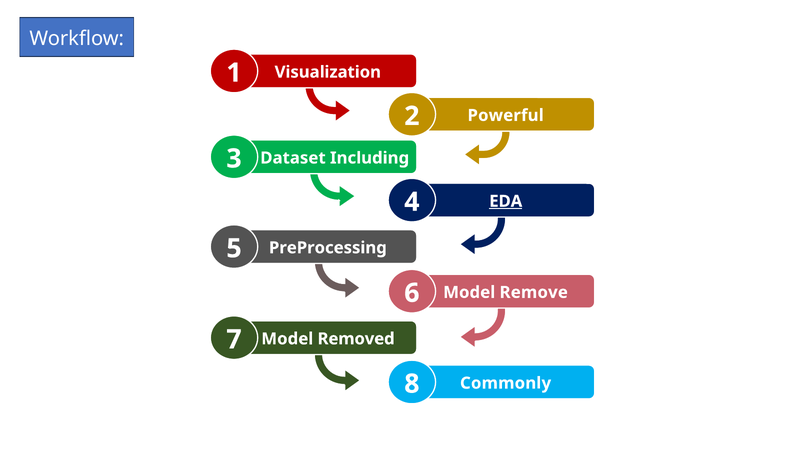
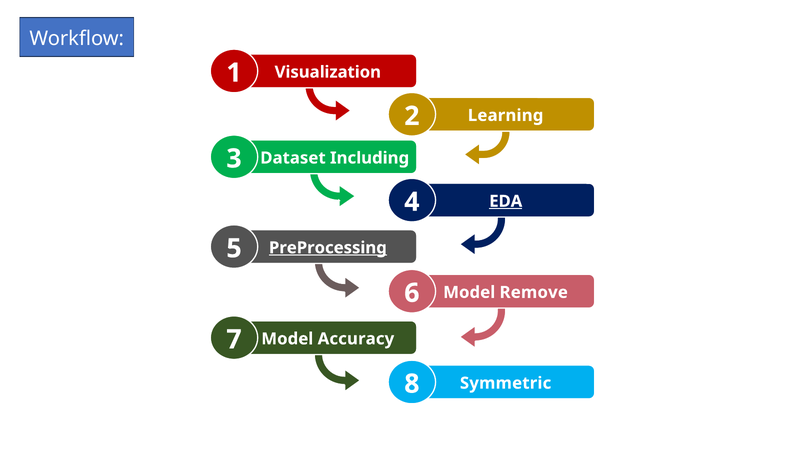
Powerful: Powerful -> Learning (506, 115)
PreProcessing underline: none -> present (328, 248)
Removed: Removed -> Accuracy (356, 339)
Commonly: Commonly -> Symmetric (506, 383)
